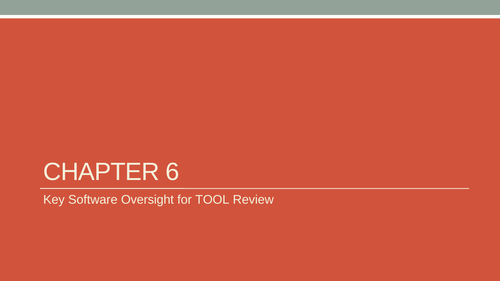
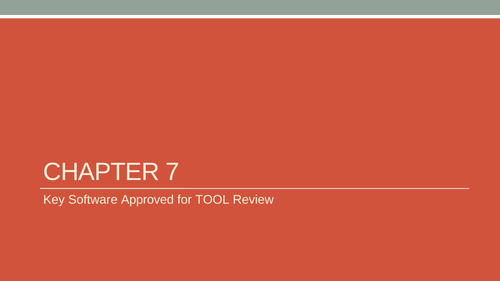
6: 6 -> 7 (172, 172)
Oversight: Oversight -> Approved (147, 200)
